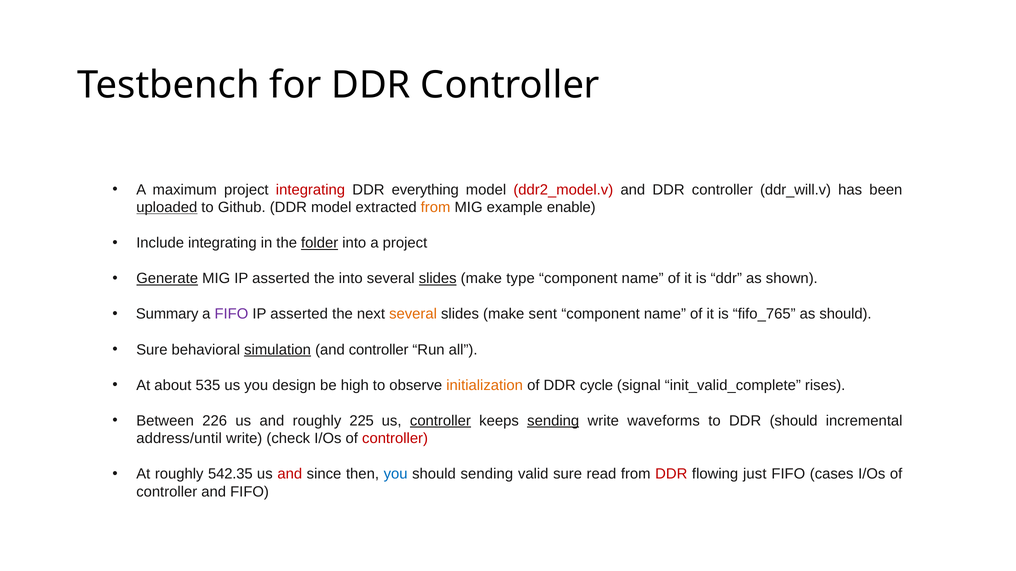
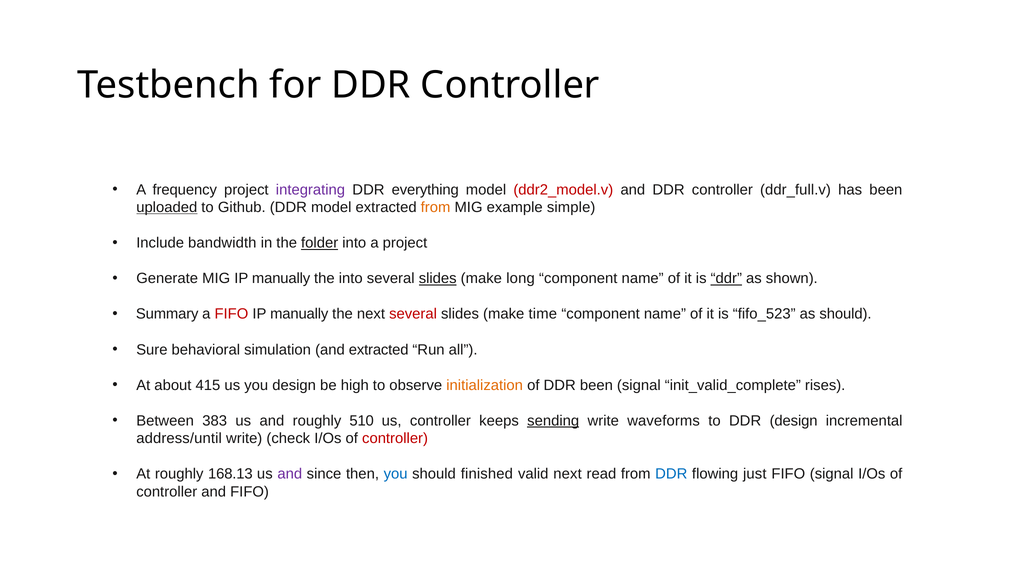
maximum: maximum -> frequency (185, 190)
integrating colour: red -> purple (310, 190)
ddr_will.v: ddr_will.v -> ddr_full.v (795, 190)
enable: enable -> simple (571, 208)
Include integrating: integrating -> bandwidth (222, 243)
Generate underline: present -> none (167, 279)
MIG IP asserted: asserted -> manually (281, 279)
type: type -> long (521, 279)
ddr underline: none -> present (726, 279)
FIFO colour: purple -> red (231, 314)
asserted: asserted -> manually (299, 314)
several colour: orange -> red (413, 314)
sent: sent -> time (543, 314)
fifo_765: fifo_765 -> fifo_523 (764, 314)
simulation underline: present -> none (278, 350)
and controller: controller -> extracted (379, 350)
535: 535 -> 415 (208, 385)
DDR cycle: cycle -> been (596, 385)
226: 226 -> 383 (215, 421)
225: 225 -> 510 (362, 421)
controller underline: present -> none (440, 421)
DDR should: should -> design (794, 421)
542.35: 542.35 -> 168.13 (230, 474)
and colour: red -> purple (290, 474)
should sending: sending -> finished (487, 474)
valid sure: sure -> next (568, 474)
DDR colour: red -> blue (671, 474)
FIFO cases: cases -> signal (832, 474)
